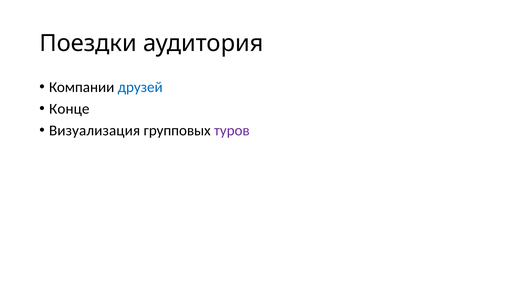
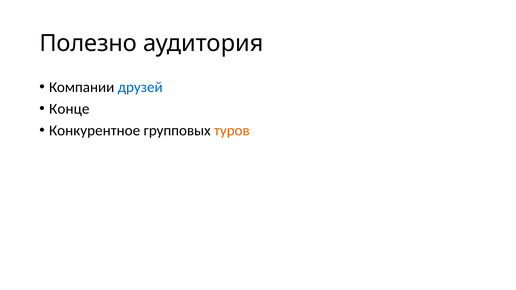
Поездки: Поездки -> Полезно (88, 43)
Визуализация: Визуализация -> Конкурентное (95, 131)
туров colour: purple -> orange (232, 131)
